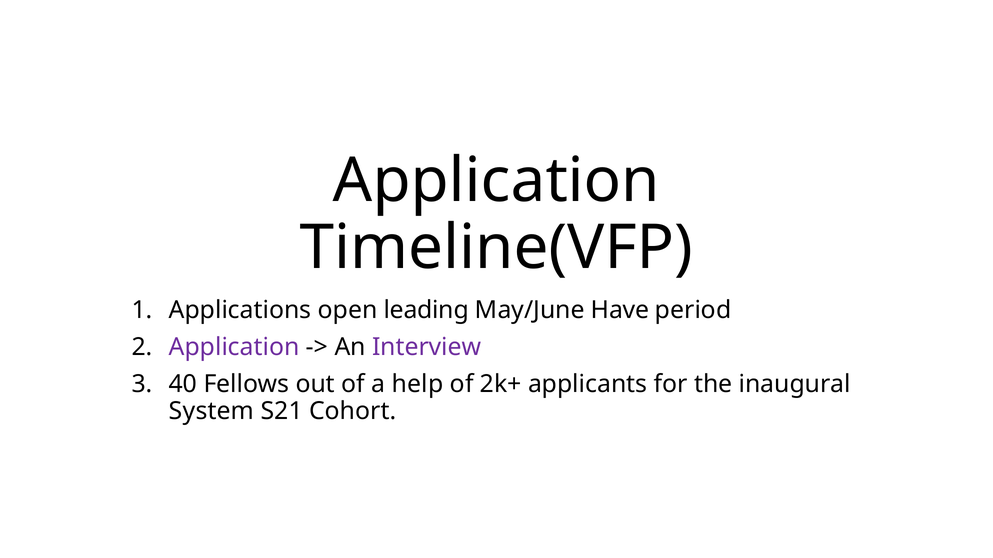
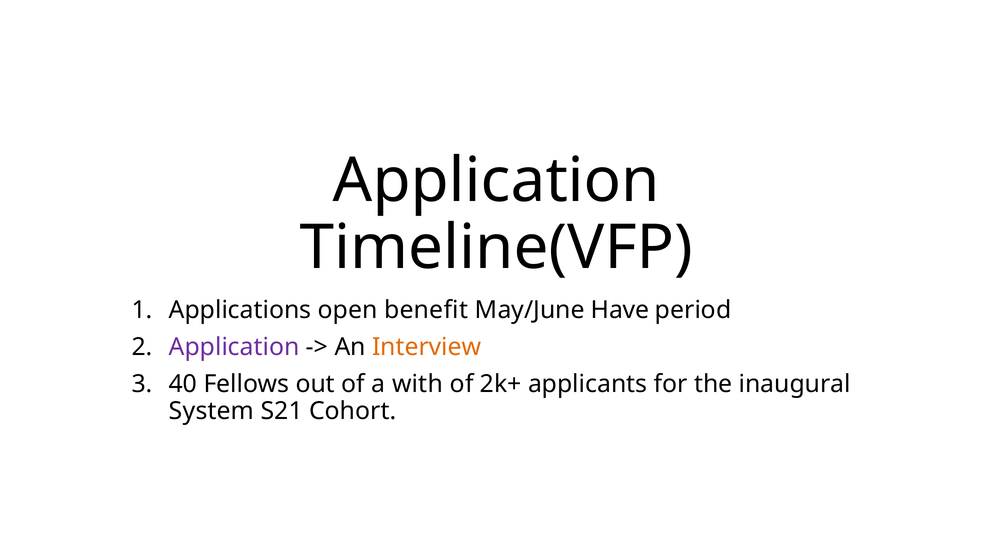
leading: leading -> benefit (426, 310)
Interview colour: purple -> orange (427, 348)
help: help -> with (417, 385)
